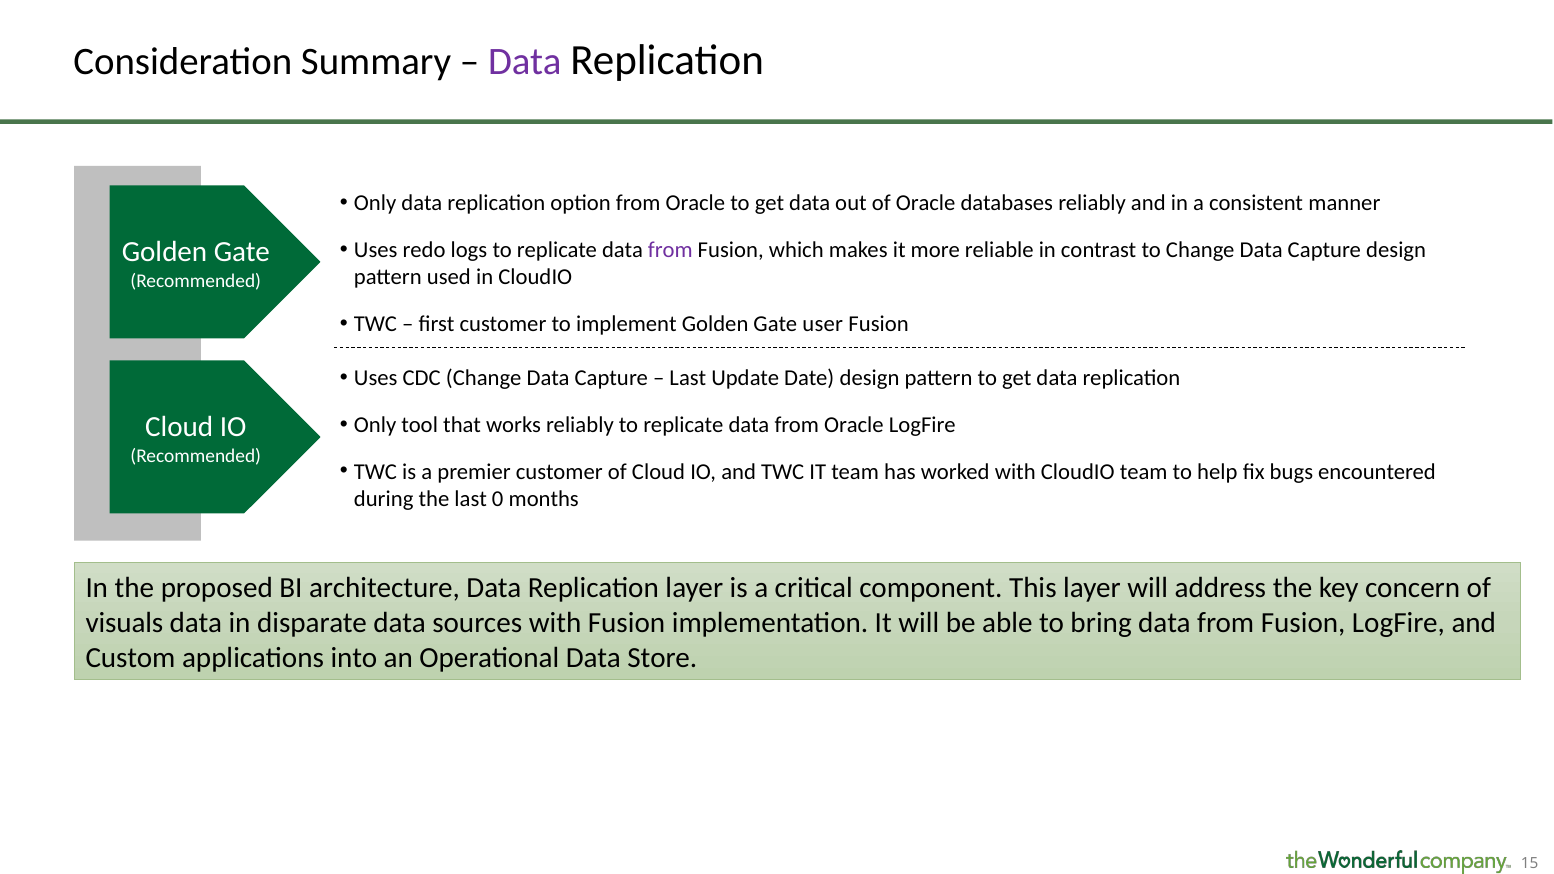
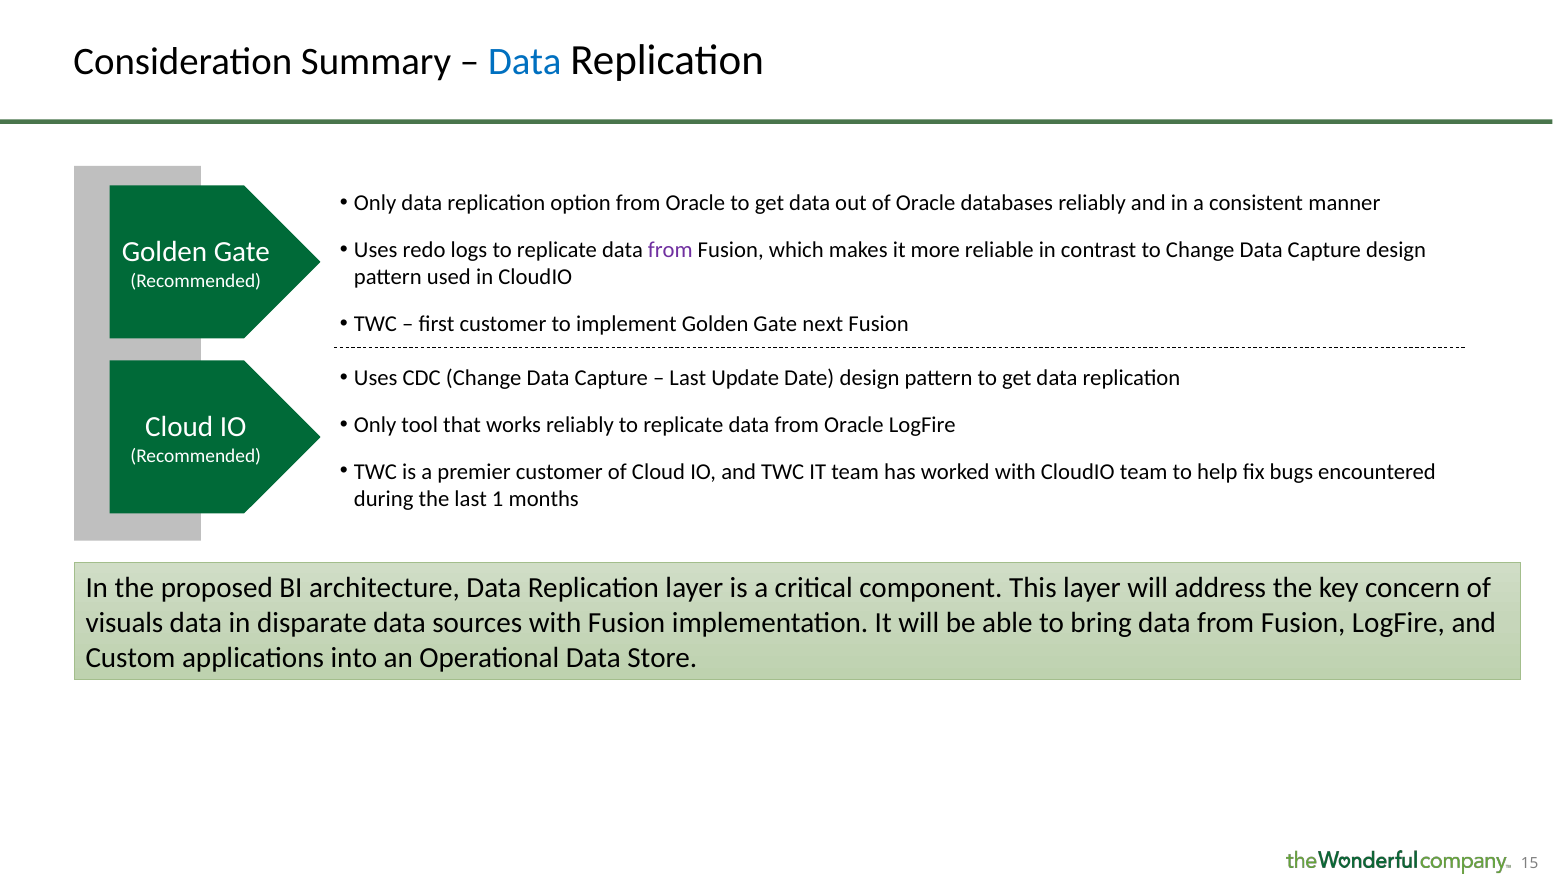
Data colour: purple -> blue (525, 61)
user: user -> next (823, 324)
0: 0 -> 1 (498, 499)
